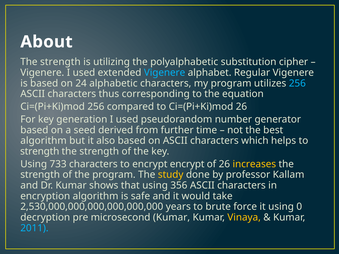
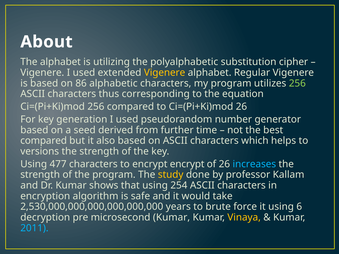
strength: strength -> alphabet (60, 62)
Vigenere colour: light blue -> yellow (165, 73)
24: 24 -> 86 (81, 83)
256 colour: light blue -> light green (297, 83)
algorithm: algorithm -> compared (44, 141)
strength: strength -> versions (40, 151)
733: 733 -> 477 (58, 164)
increases colour: yellow -> light blue (254, 164)
356: 356 -> 254 (179, 186)
0: 0 -> 6 (299, 207)
